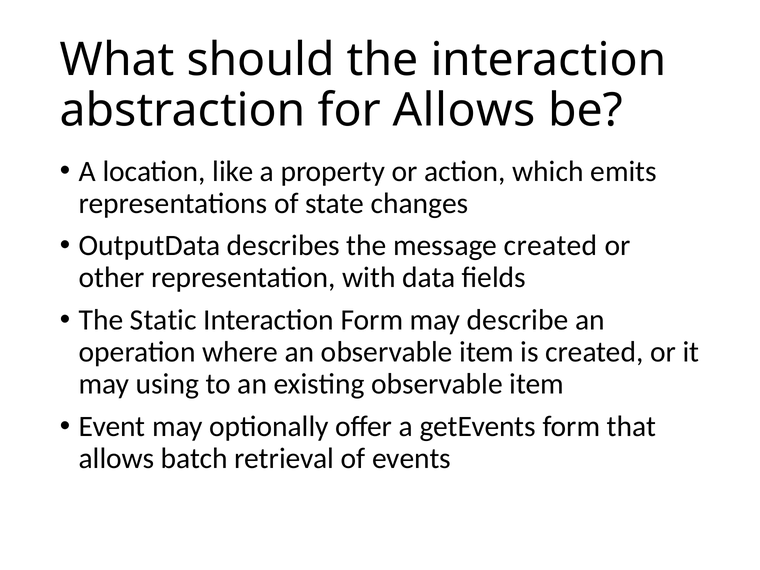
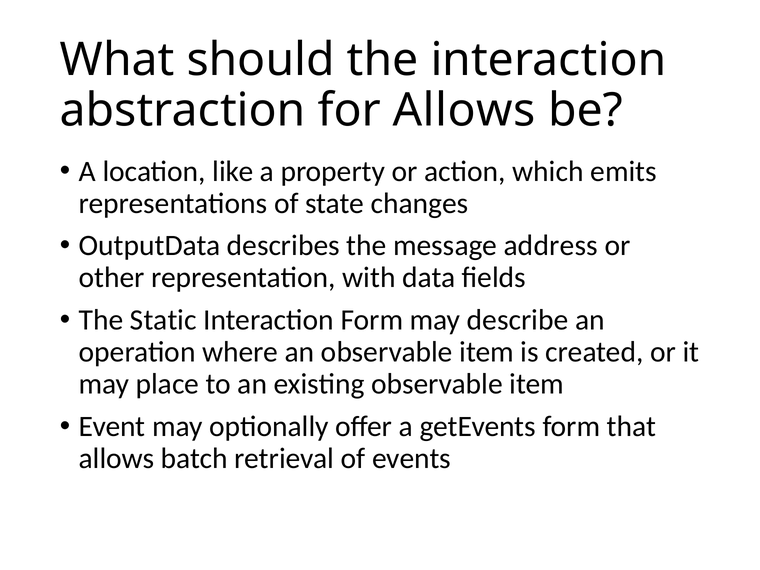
message created: created -> address (551, 246)
using: using -> place (168, 384)
